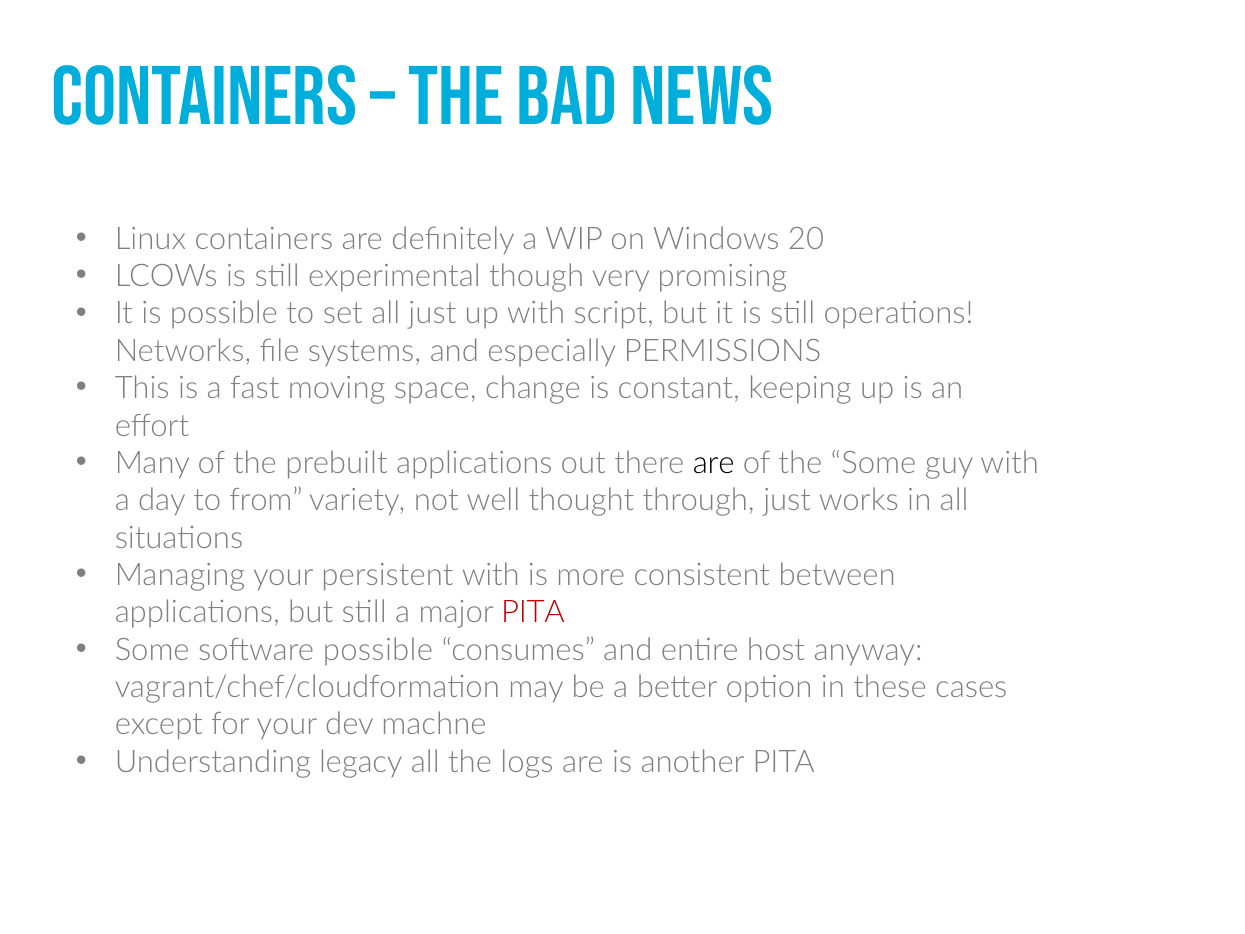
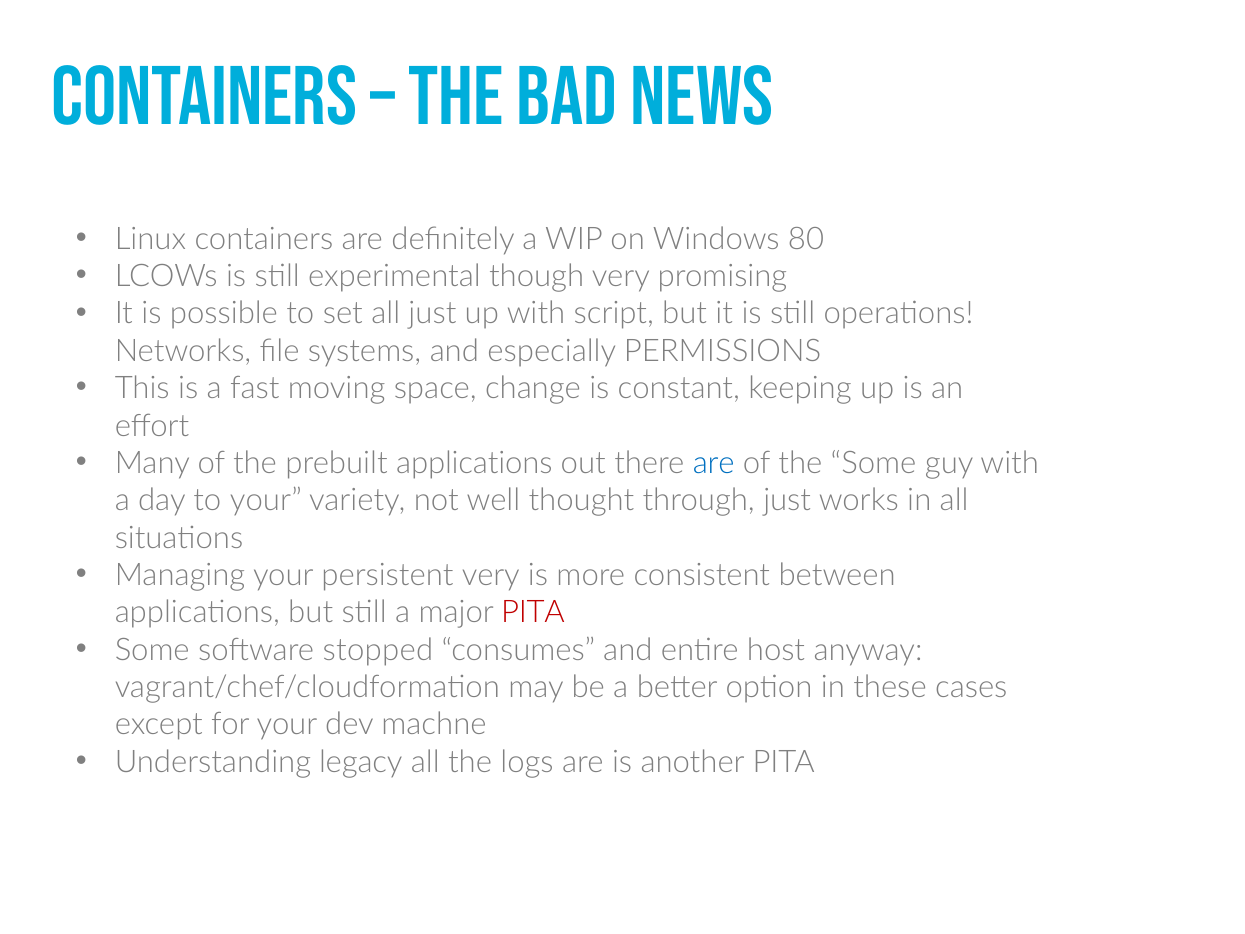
20: 20 -> 80 (806, 239)
are colour: black -> blue (714, 463)
to from: from -> your (266, 500)
persistent with: with -> very (491, 575)
software possible: possible -> stopped (378, 650)
